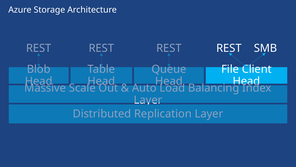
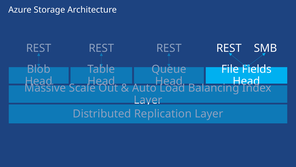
Client: Client -> Fields (257, 69)
